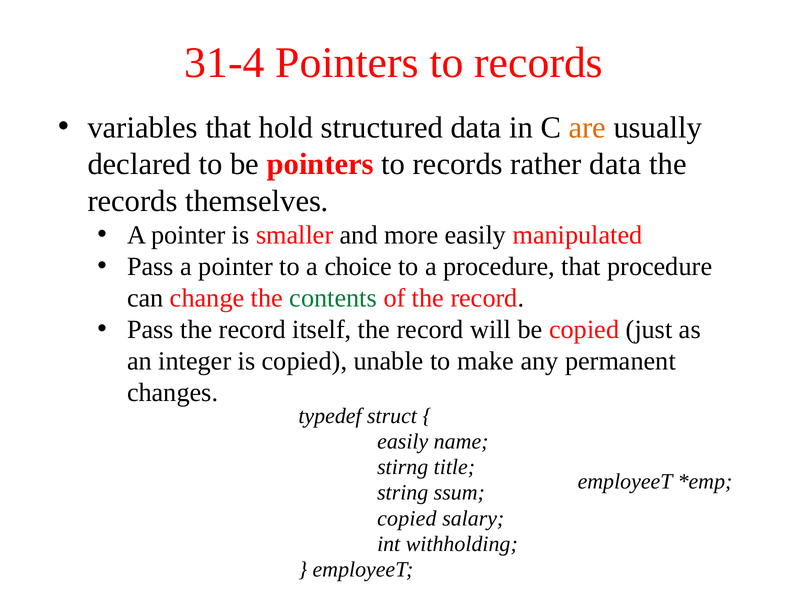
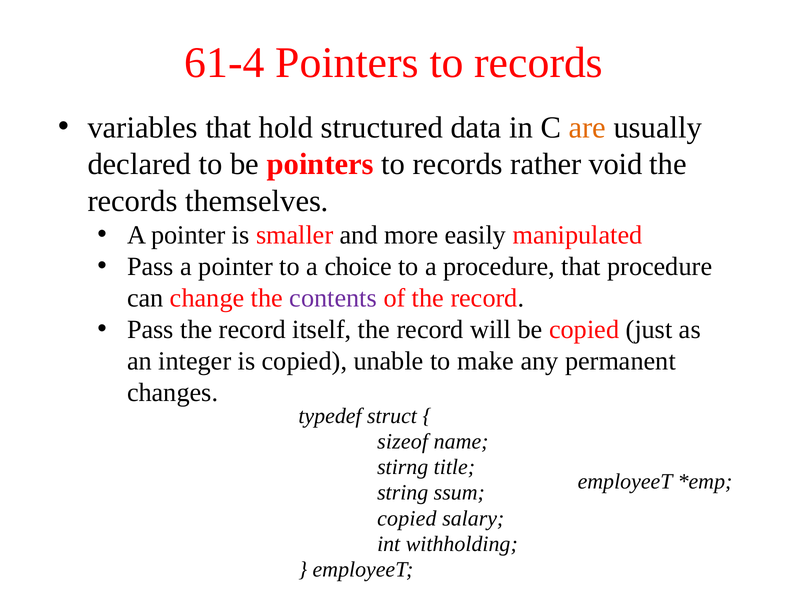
31-4: 31-4 -> 61-4 (225, 63)
rather data: data -> void (616, 164)
contents colour: green -> purple (333, 298)
easily: easily -> sizeof (403, 441)
